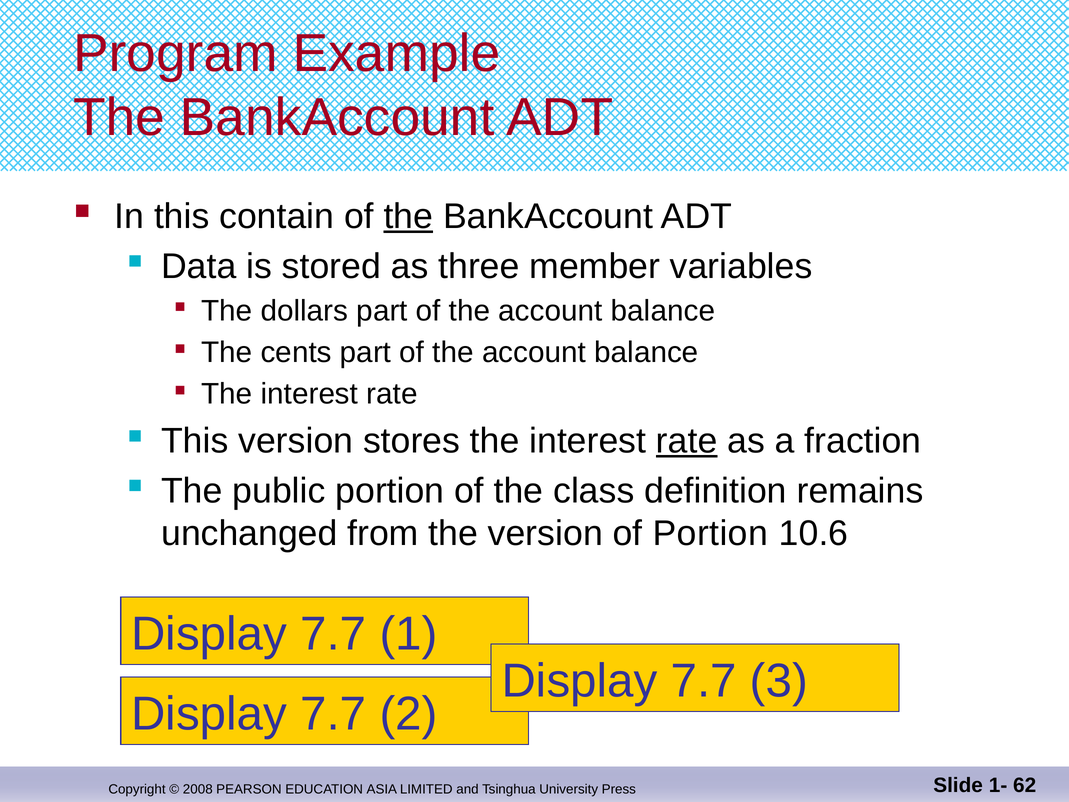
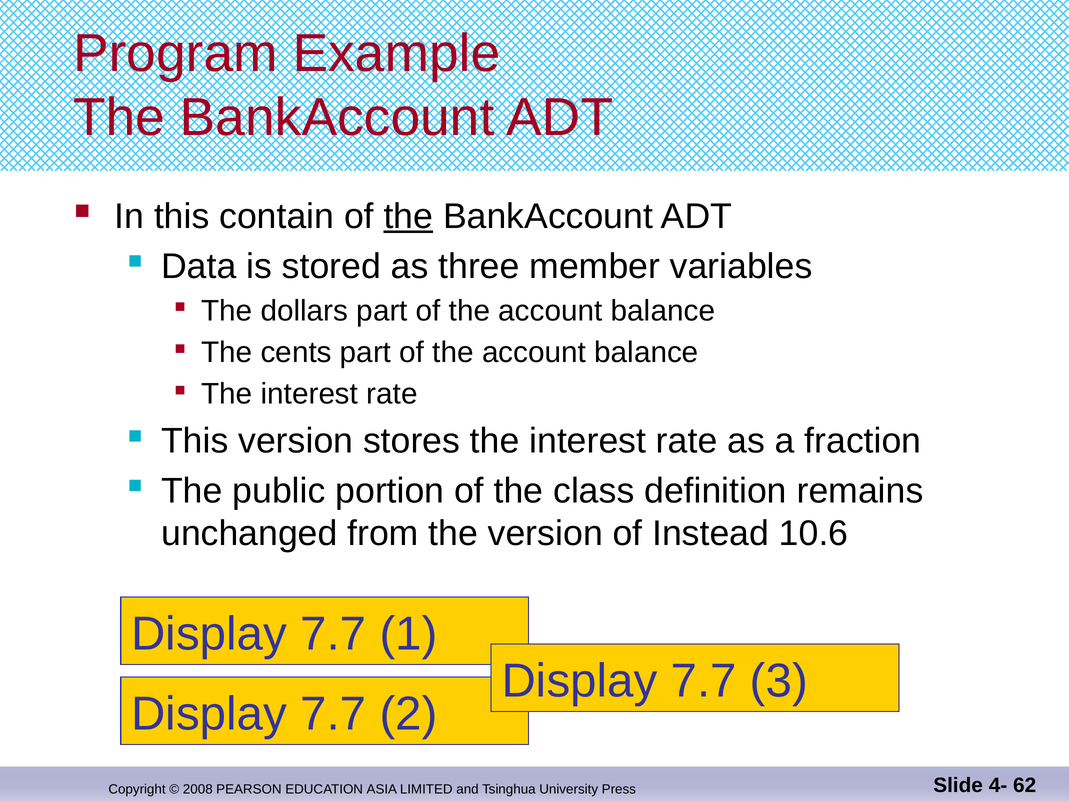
rate underline: present -> none (687, 441)
of Portion: Portion -> Instead (711, 533)
1-: 1- -> 4- (998, 785)
